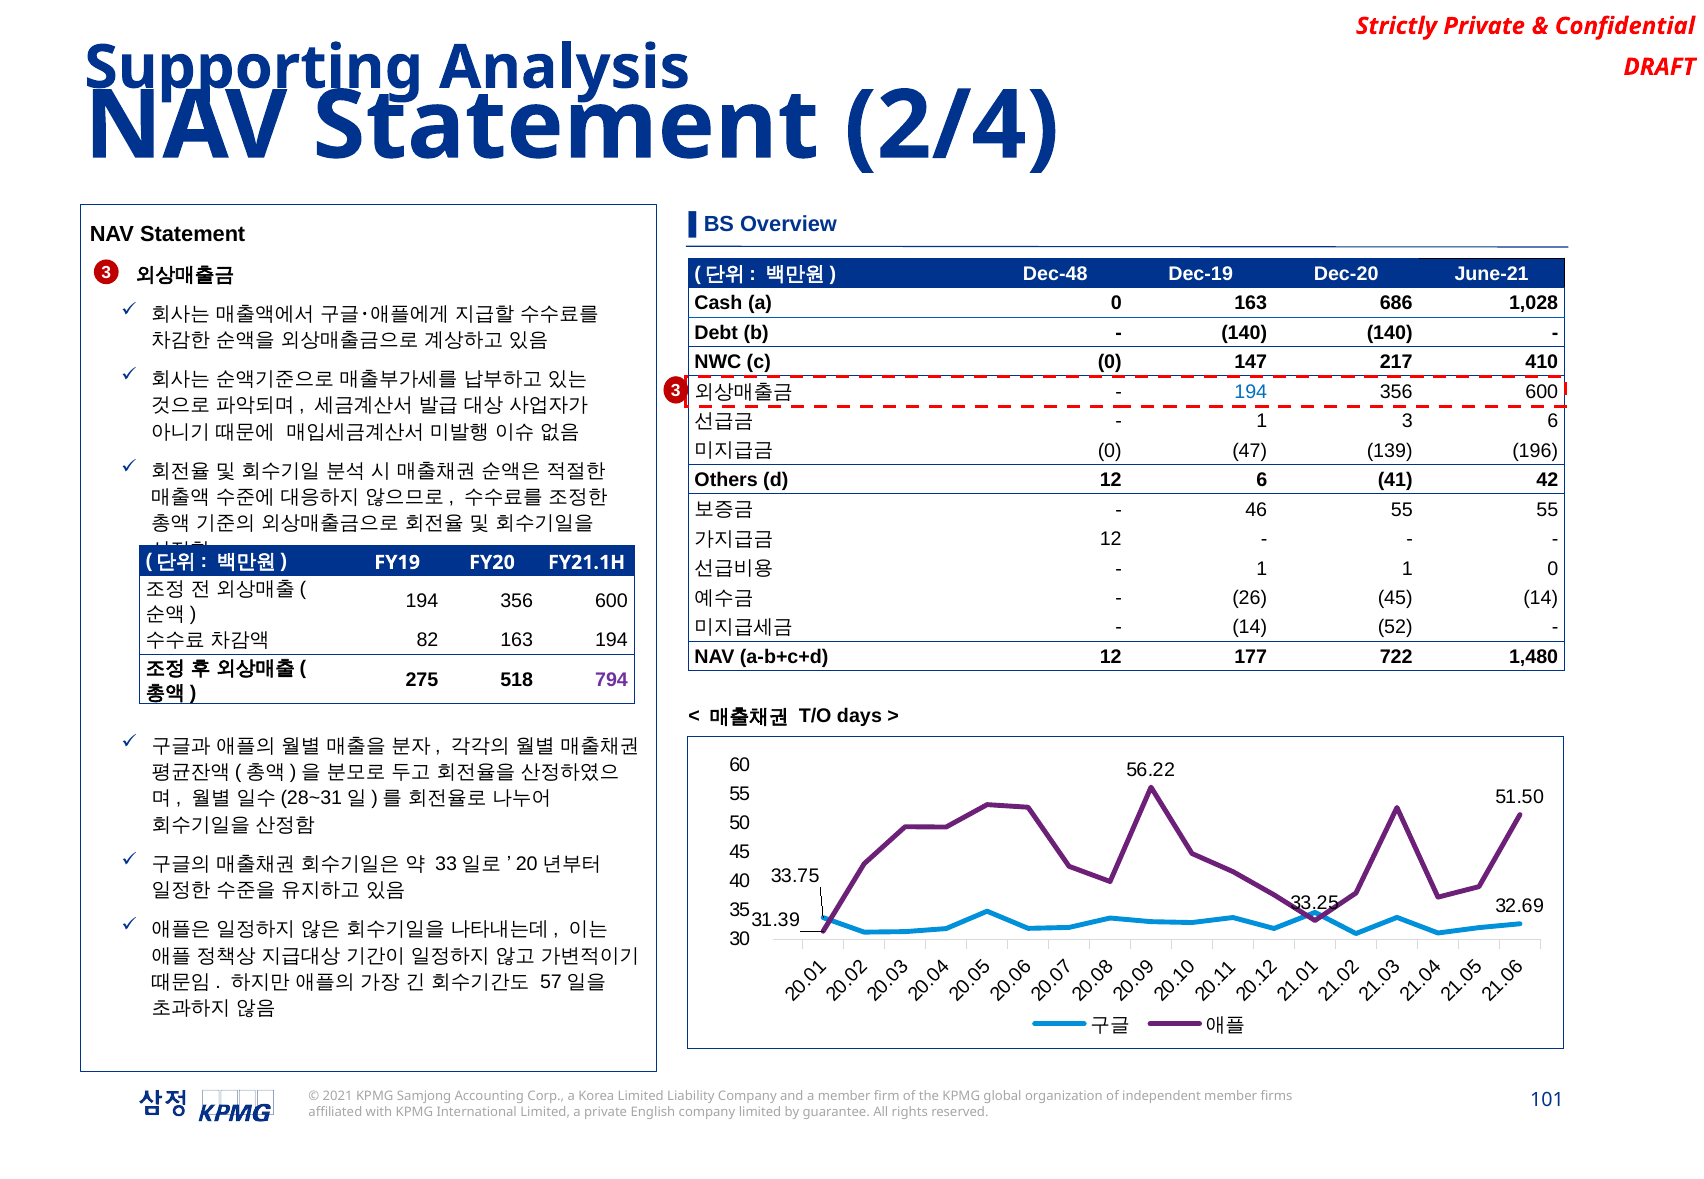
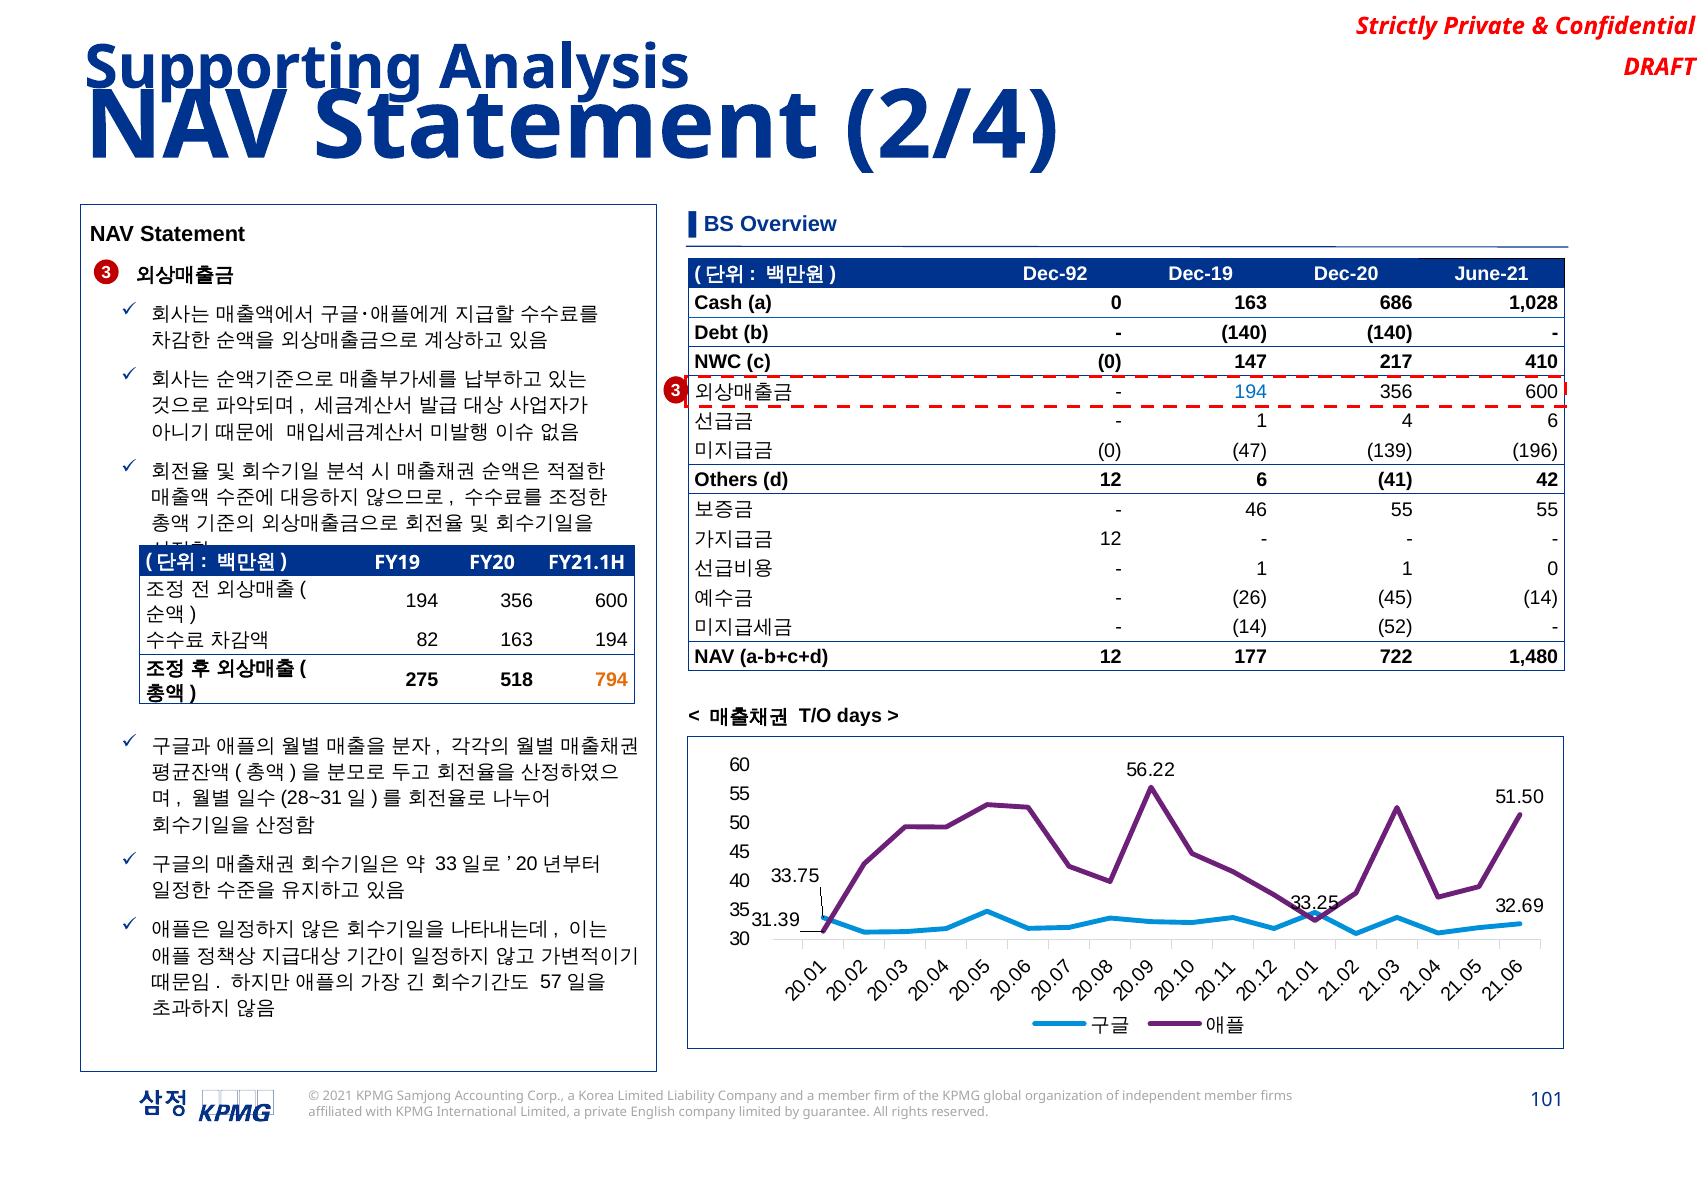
Dec-48: Dec-48 -> Dec-92 (1055, 274)
1 3: 3 -> 4 (1407, 421)
794 colour: purple -> orange (612, 680)
